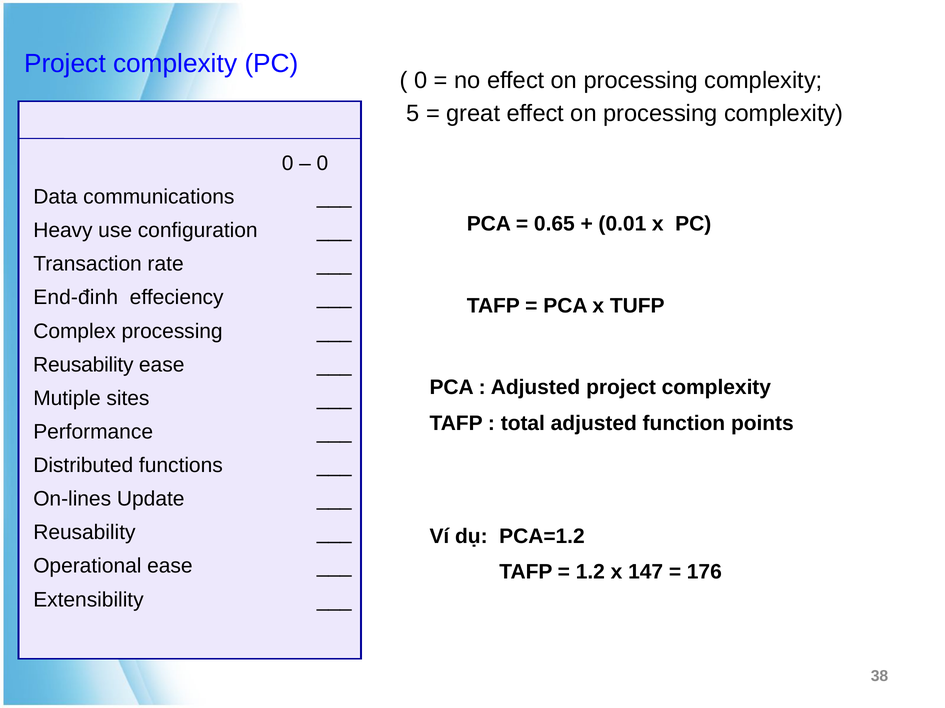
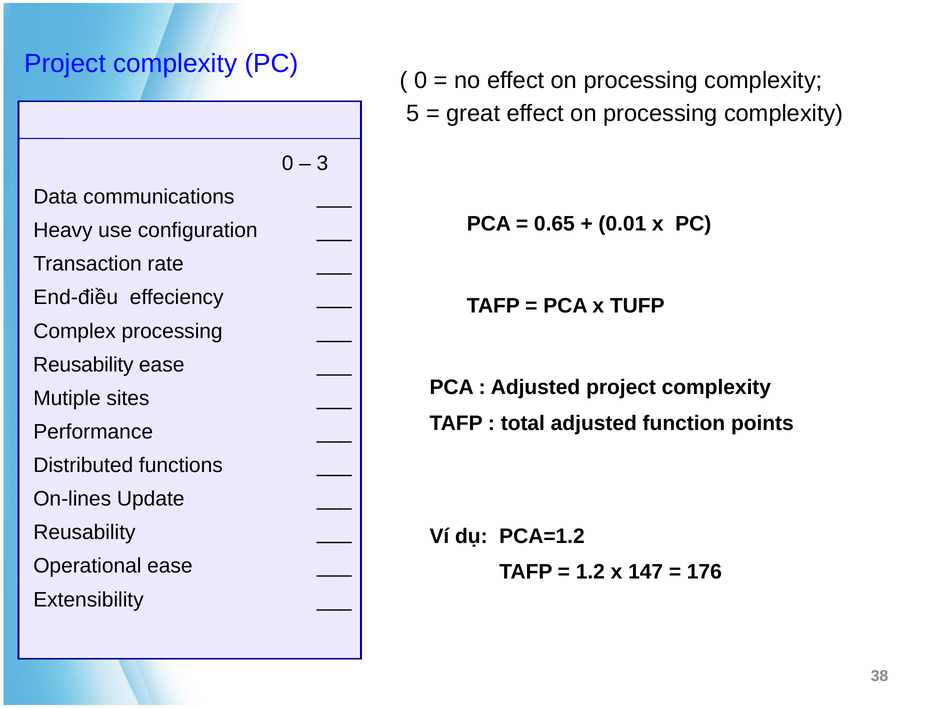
0: 0 -> 3 (322, 164)
End-đinh: End-đinh -> End-điều (76, 298)
